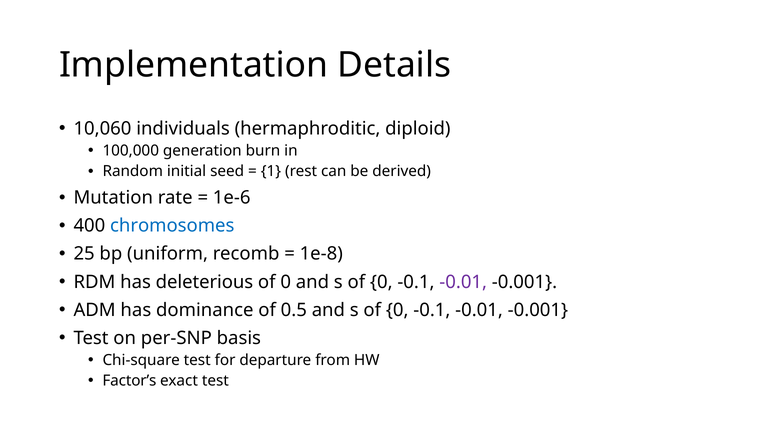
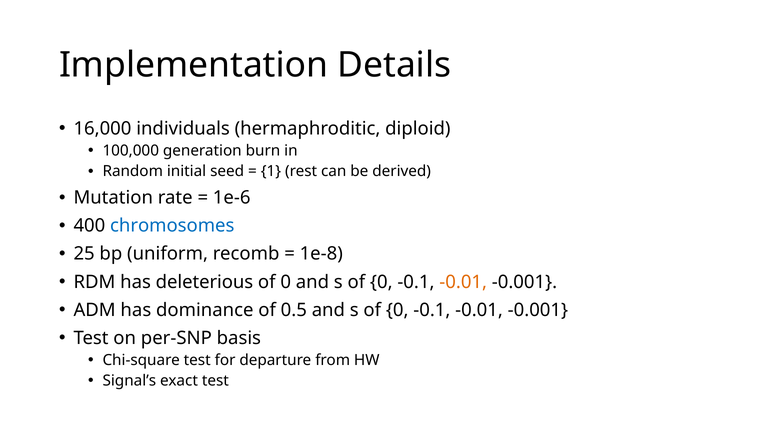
10,060: 10,060 -> 16,000 (102, 129)
-0.01 colour: purple -> orange (463, 282)
Factor’s: Factor’s -> Signal’s (129, 381)
